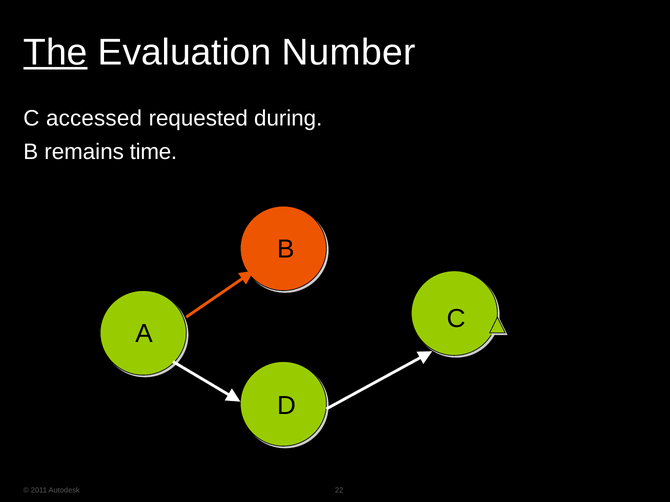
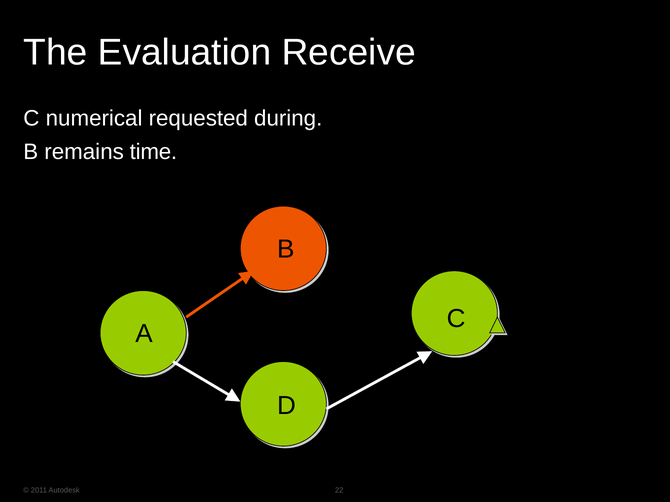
The underline: present -> none (55, 52)
Number: Number -> Receive (349, 52)
accessed: accessed -> numerical (94, 119)
